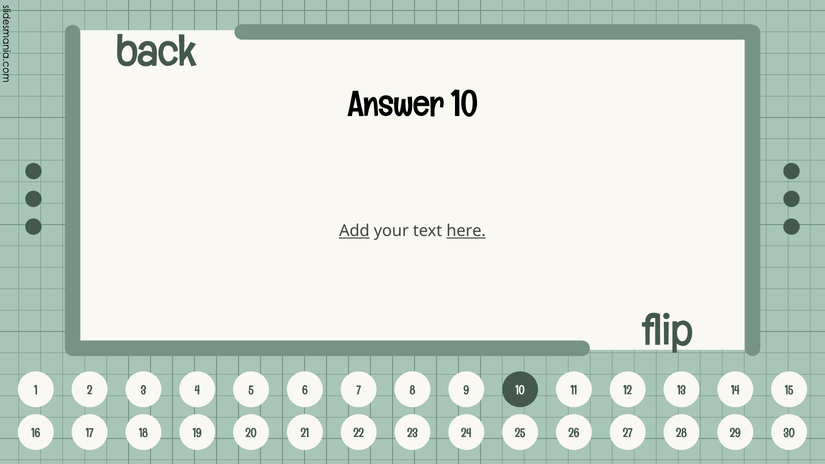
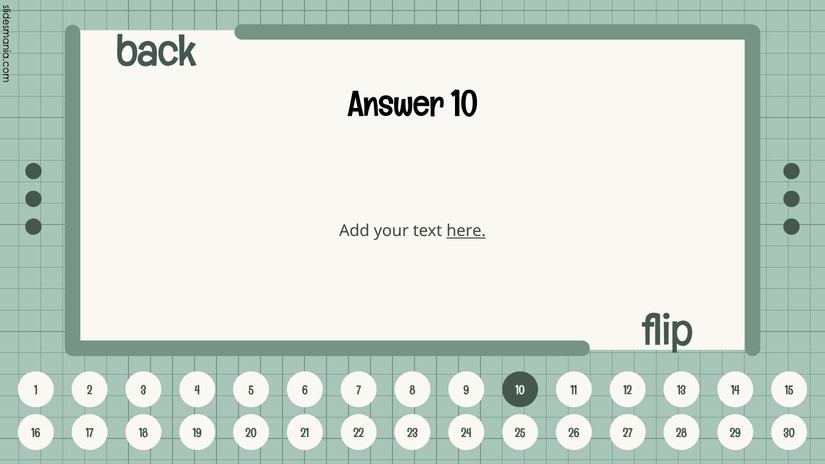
Add underline: present -> none (354, 231)
